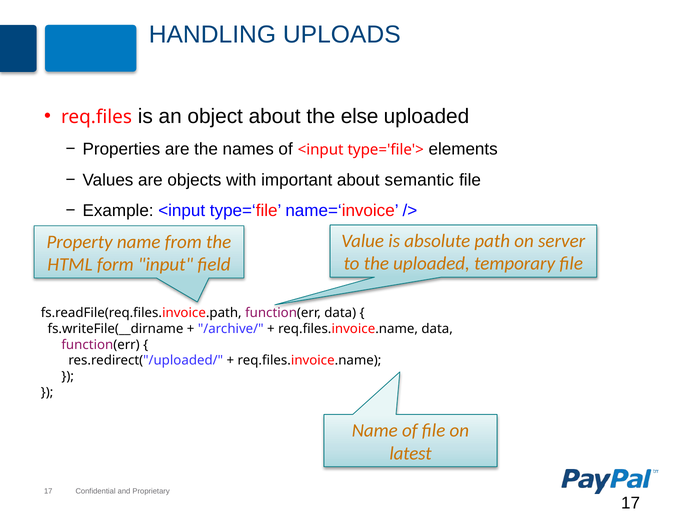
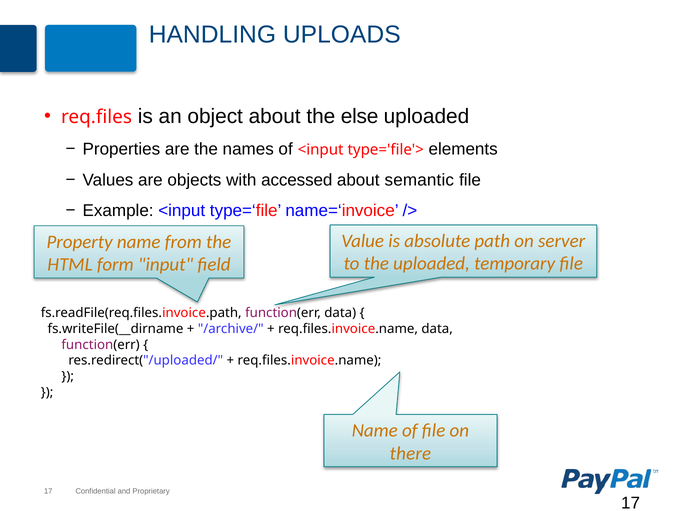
important: important -> accessed (297, 180)
latest: latest -> there (410, 454)
